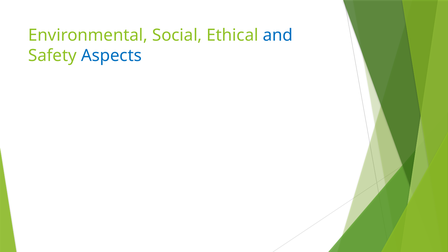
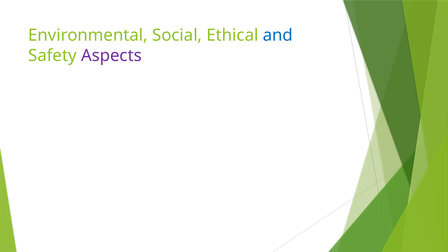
Aspects colour: blue -> purple (111, 55)
